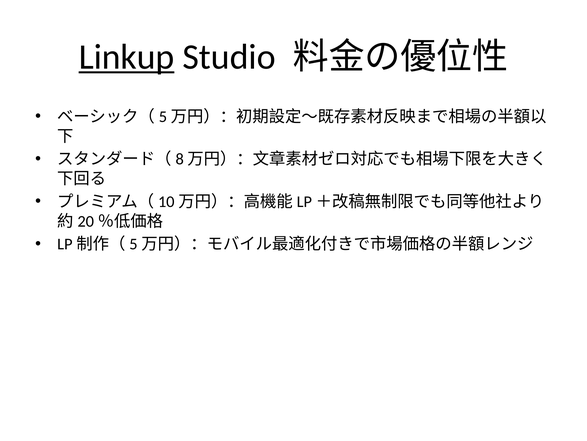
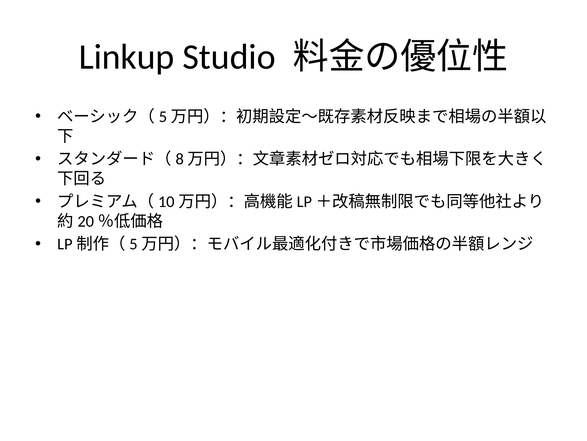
Linkup underline: present -> none (127, 57)
